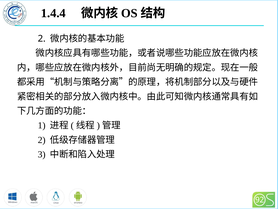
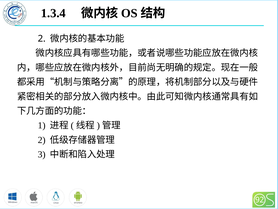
1.4.4: 1.4.4 -> 1.3.4 (53, 13)
